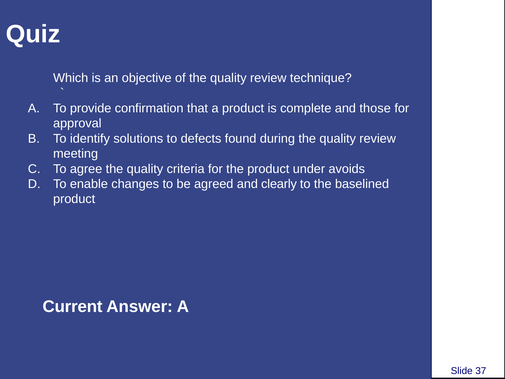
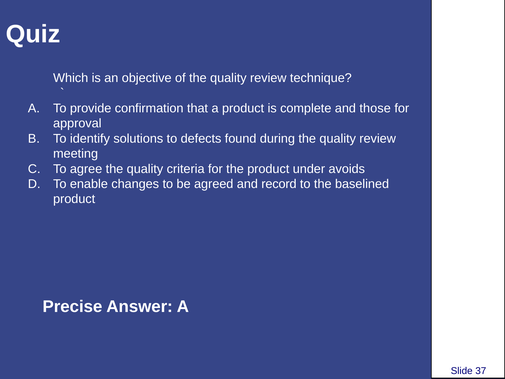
clearly: clearly -> record (279, 184)
Current: Current -> Precise (72, 306)
